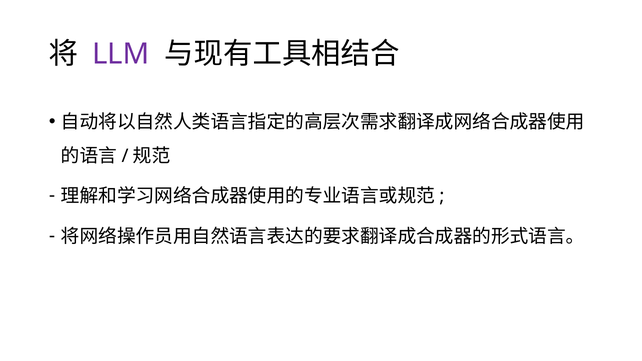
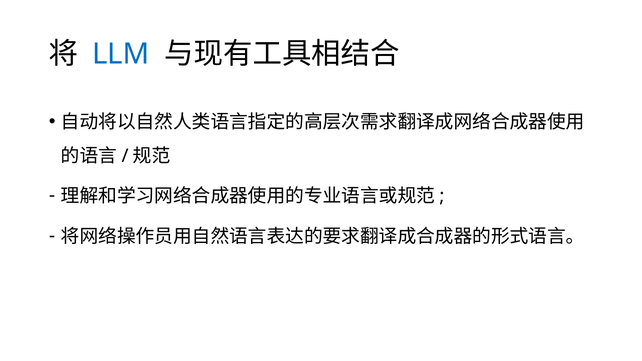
LLM colour: purple -> blue (121, 54)
